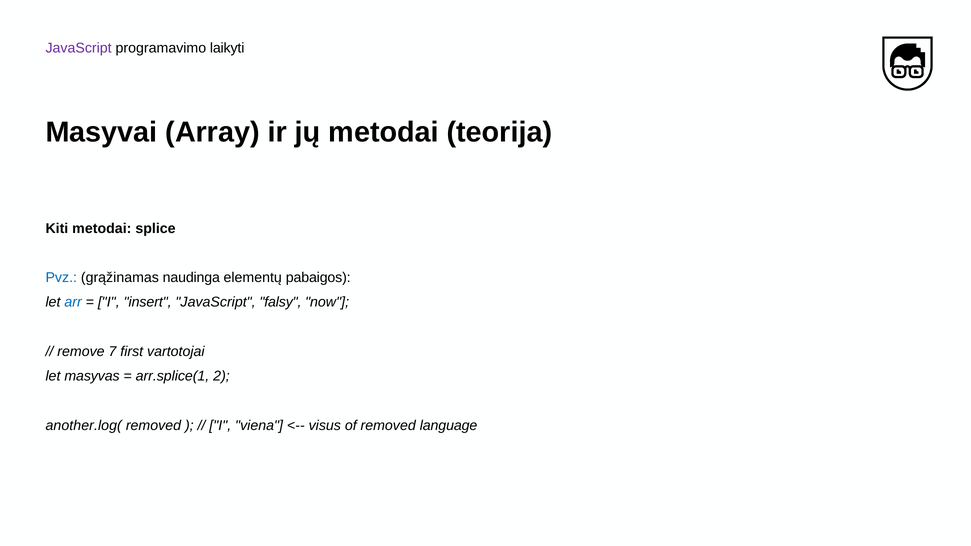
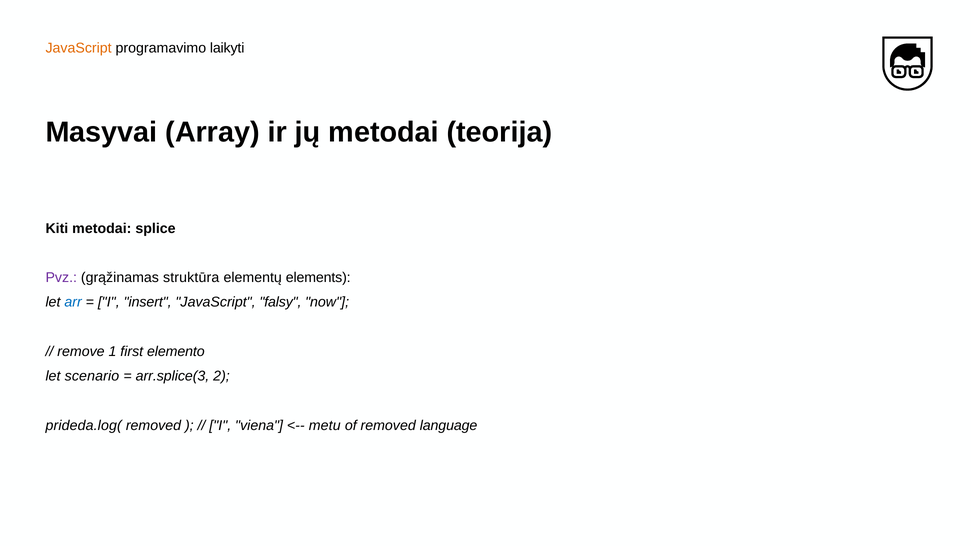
JavaScript colour: purple -> orange (79, 48)
Pvz colour: blue -> purple (61, 278)
naudinga: naudinga -> struktūra (191, 278)
pabaigos: pabaigos -> elements (318, 278)
7: 7 -> 1 (112, 352)
vartotojai: vartotojai -> elemento (176, 352)
masyvas: masyvas -> scenario (92, 376)
arr.splice(1: arr.splice(1 -> arr.splice(3 (172, 376)
another.log(: another.log( -> prideda.log( (84, 426)
visus: visus -> metu (325, 426)
